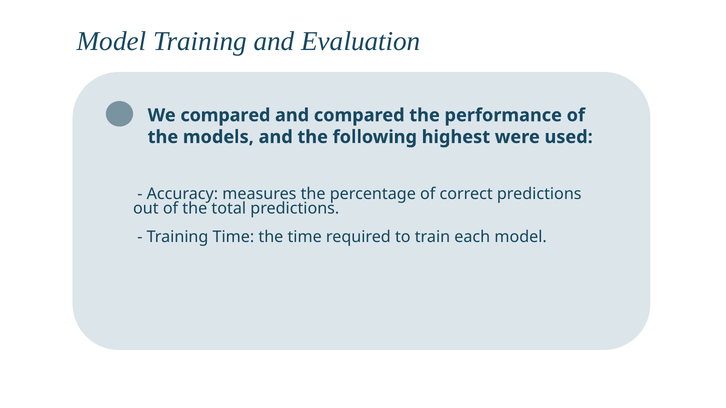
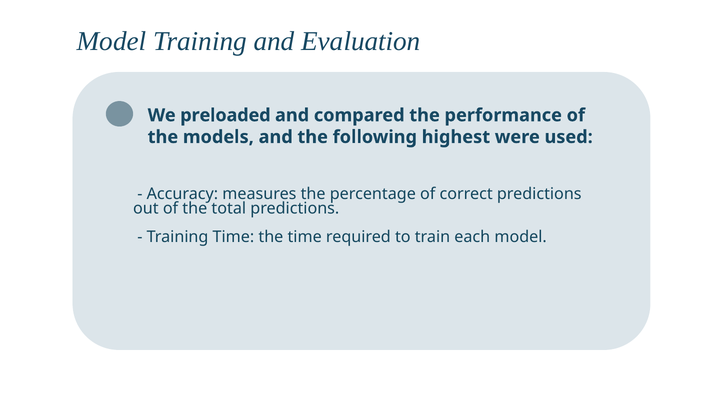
We compared: compared -> preloaded (225, 115)
